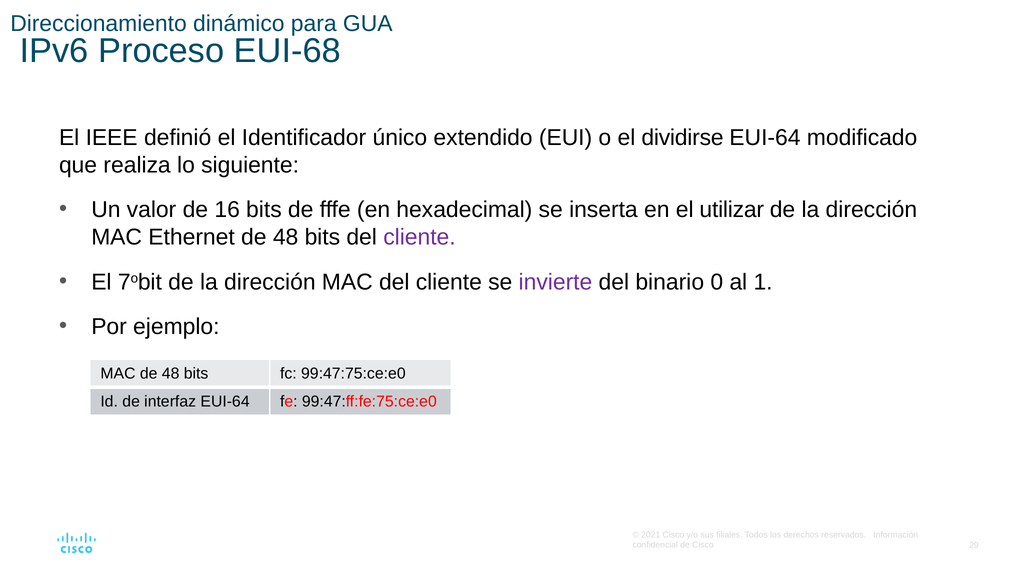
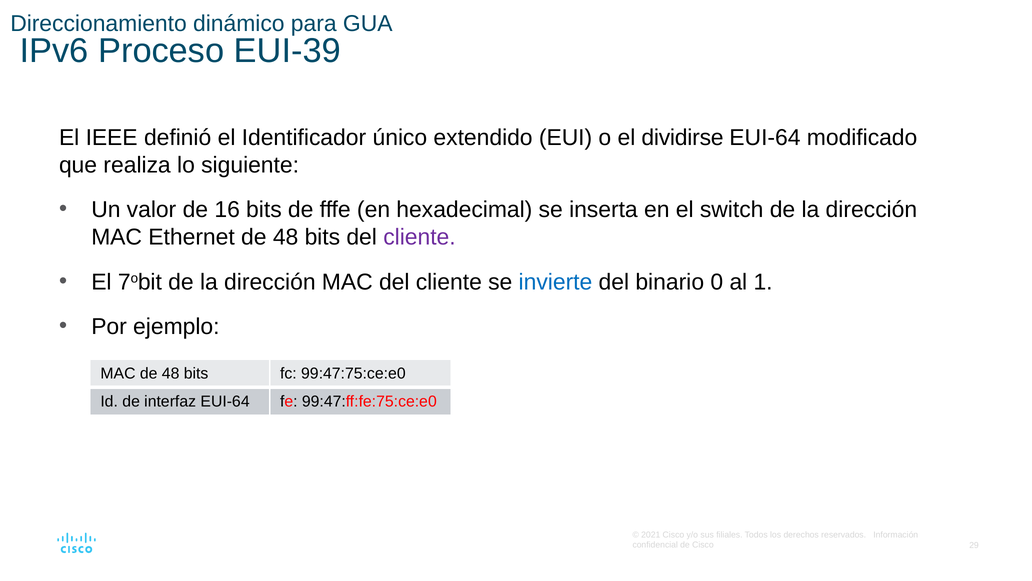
EUI-68: EUI-68 -> EUI-39 (287, 51)
utilizar: utilizar -> switch (732, 210)
invierte colour: purple -> blue (555, 282)
